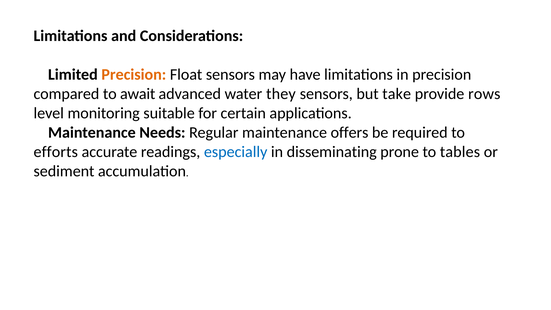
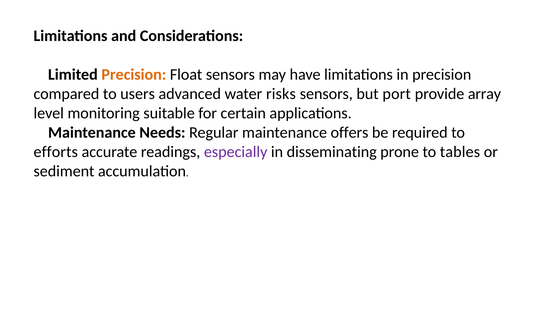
await: await -> users (138, 94)
they: they -> risks (281, 94)
take: take -> port (397, 94)
rows: rows -> array (484, 94)
especially colour: blue -> purple (236, 152)
